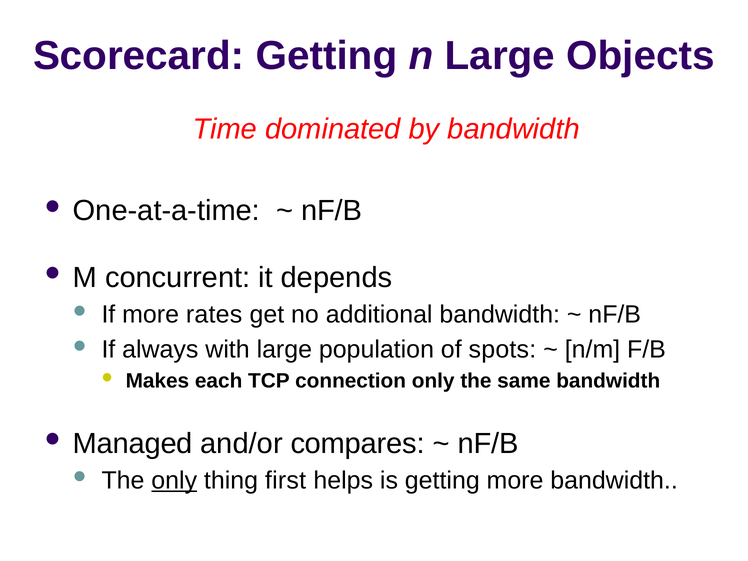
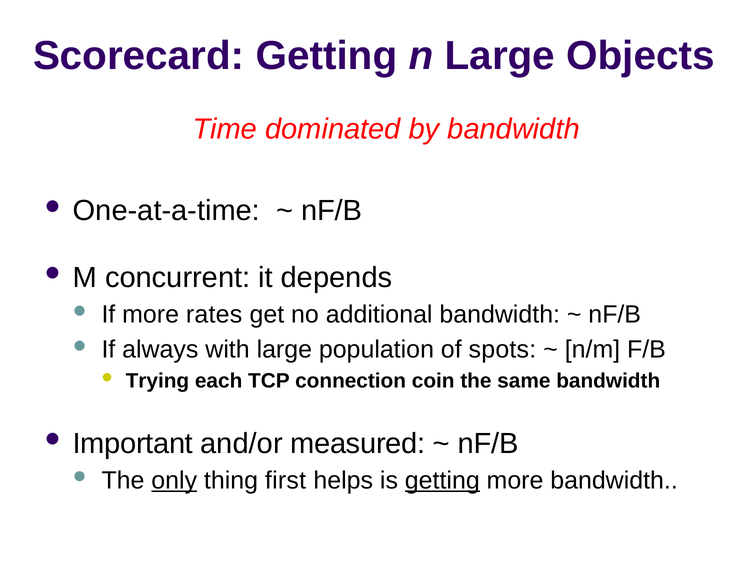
Makes: Makes -> Trying (157, 381)
connection only: only -> coin (433, 381)
Managed: Managed -> Important (133, 443)
compares: compares -> measured (358, 443)
getting underline: none -> present (442, 481)
